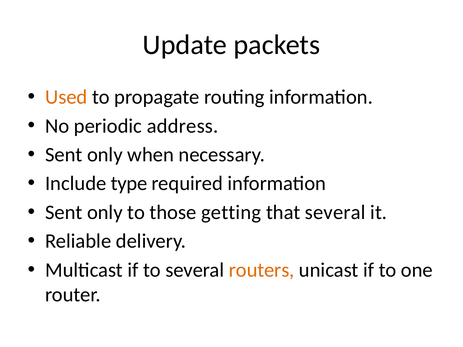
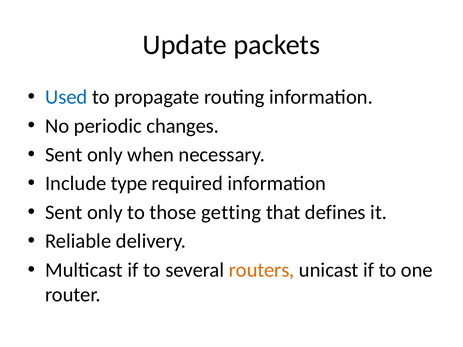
Used colour: orange -> blue (66, 97)
address: address -> changes (183, 126)
that several: several -> defines (335, 212)
